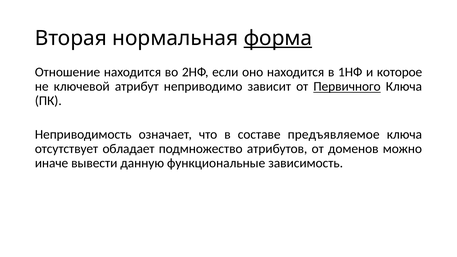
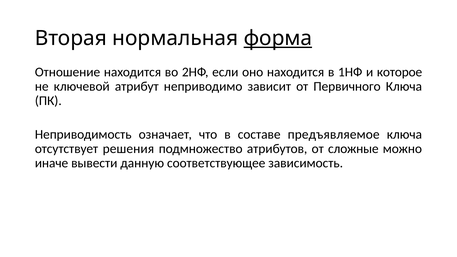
Первичного underline: present -> none (347, 87)
обладает: обладает -> решения (128, 149)
доменов: доменов -> сложные (353, 149)
функциональные: функциональные -> соответствующее (216, 163)
